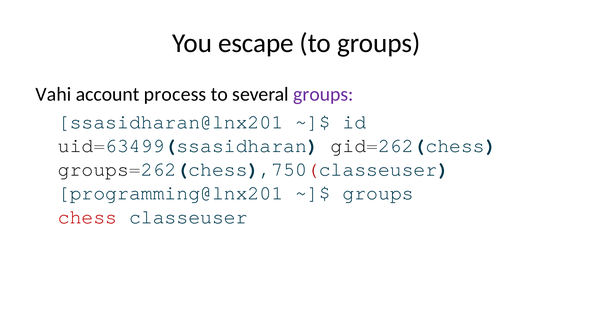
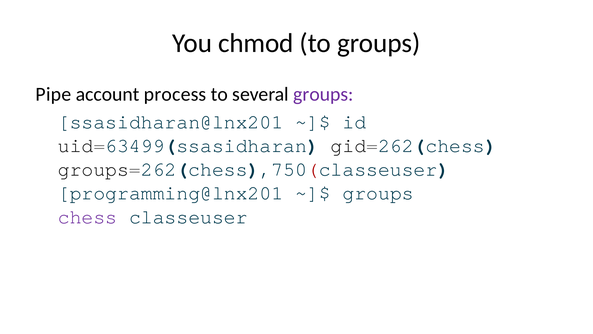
escape: escape -> chmod (256, 43)
Vahi: Vahi -> Pipe (53, 94)
chess colour: red -> purple (87, 217)
